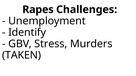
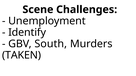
Rapes: Rapes -> Scene (38, 10)
Stress: Stress -> South (51, 44)
